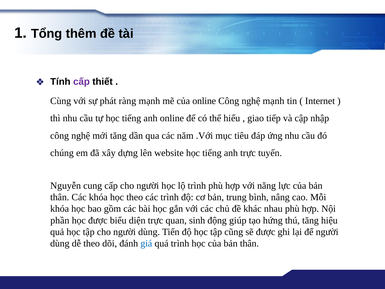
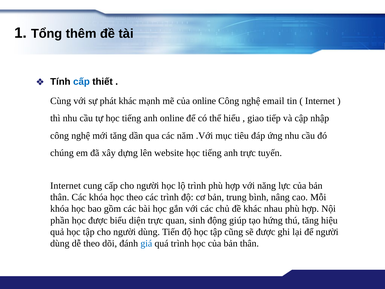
cấp colour: purple -> blue (81, 82)
phát ràng: ràng -> khác (128, 101)
nghệ mạnh: mạnh -> email (274, 101)
Nguyễn: Nguyễn -> Internet (66, 186)
